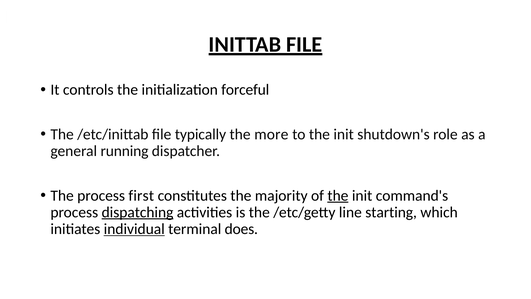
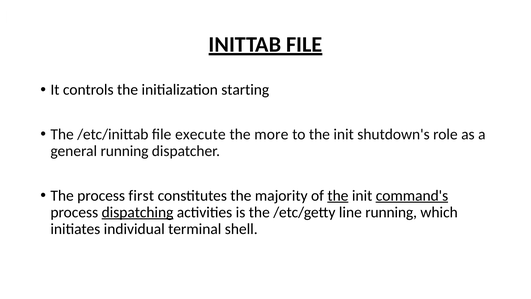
forceful: forceful -> starting (245, 90)
typically: typically -> execute (200, 134)
command's underline: none -> present (412, 195)
line starting: starting -> running (391, 212)
individual underline: present -> none (134, 229)
does: does -> shell (241, 229)
